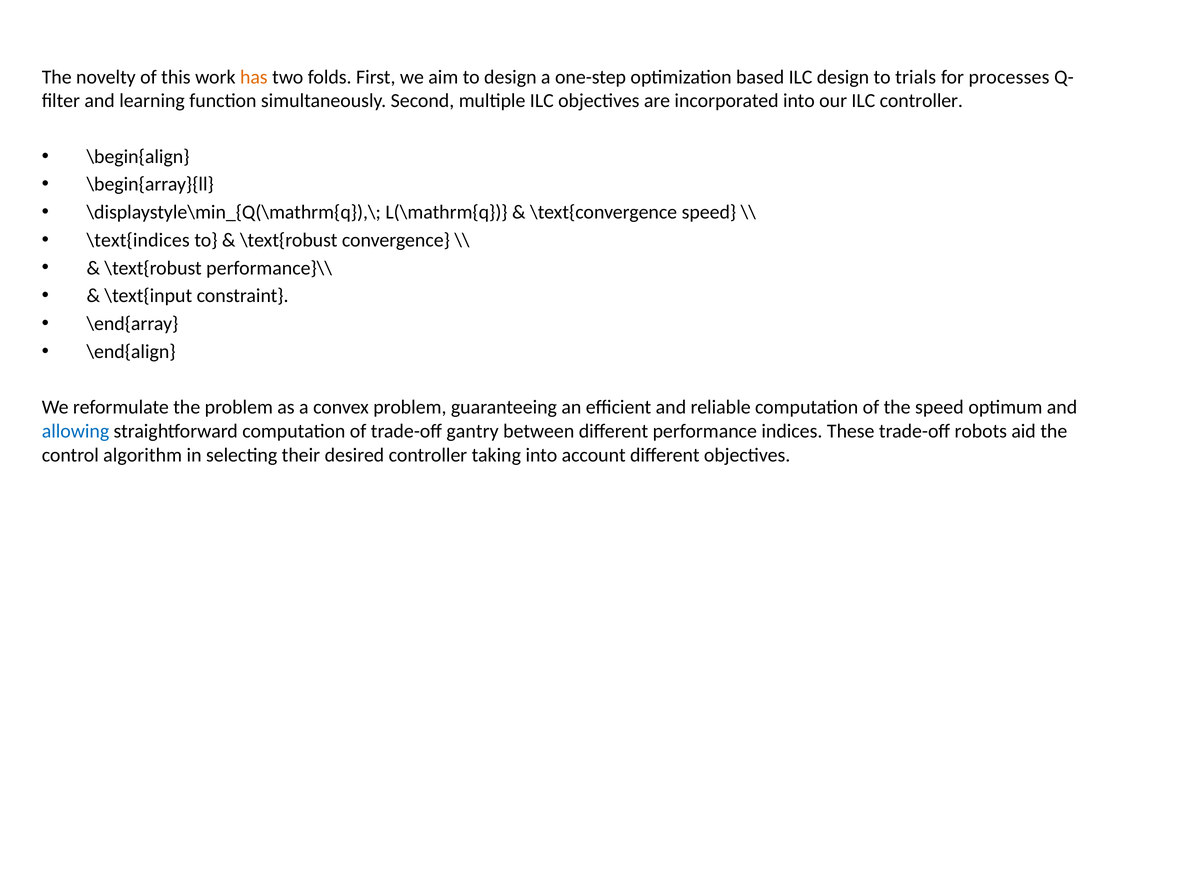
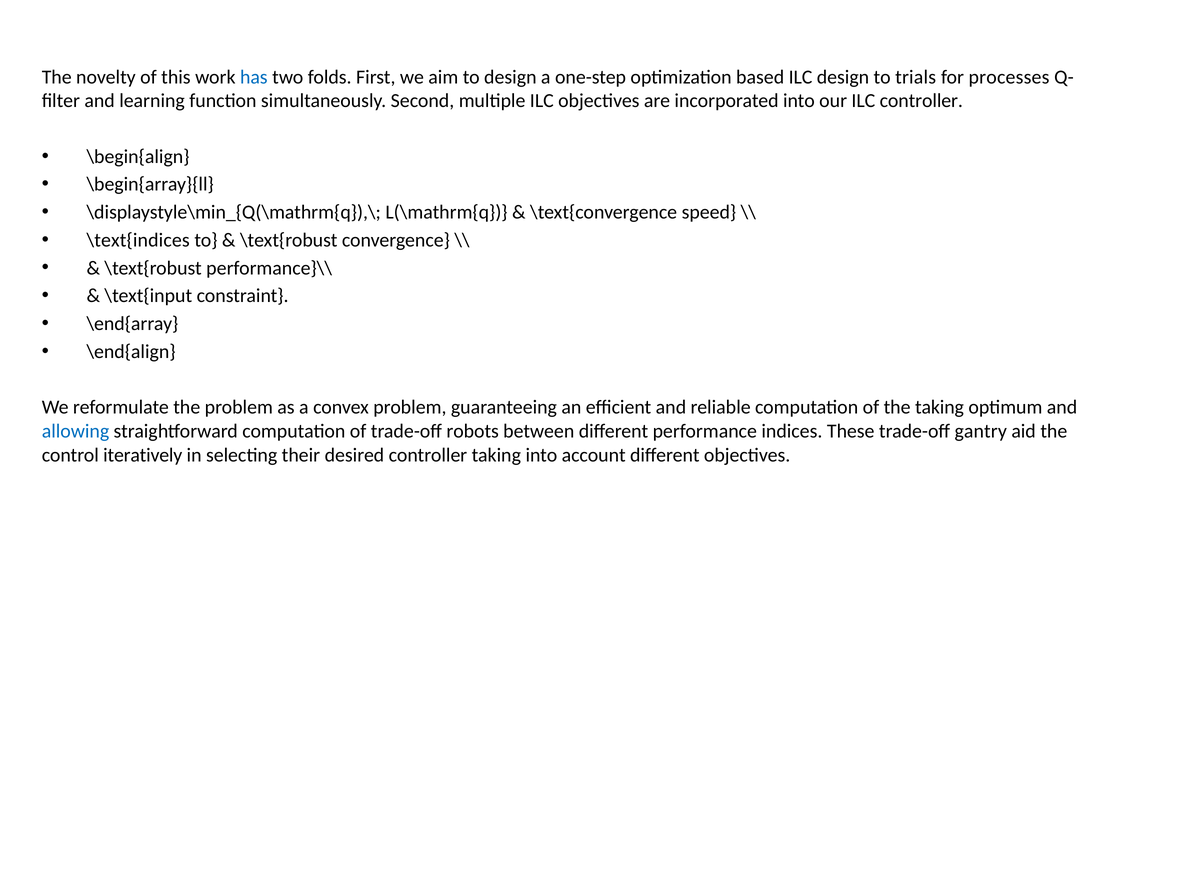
has colour: orange -> blue (254, 77)
the speed: speed -> taking (939, 407)
gantry: gantry -> robots (473, 431)
robots: robots -> gantry (981, 431)
algorithm: algorithm -> iteratively (143, 455)
